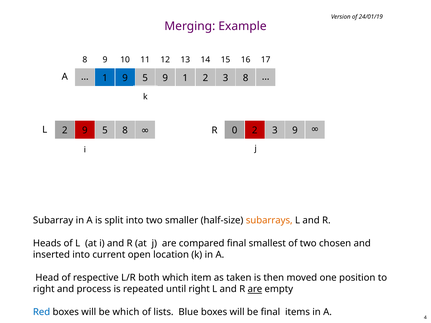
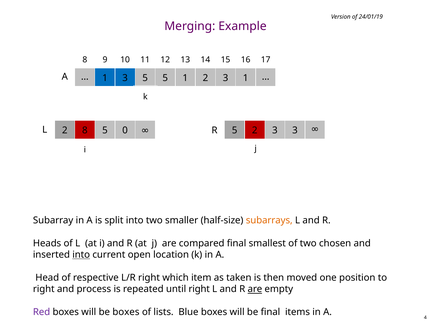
1 9: 9 -> 3 (125, 78)
5 9: 9 -> 5 (165, 78)
3 8: 8 -> 1 (246, 78)
2 9: 9 -> 8 (85, 130)
5 8: 8 -> 0 (125, 130)
R 0: 0 -> 5 (235, 130)
2 3 9: 9 -> 3 (295, 130)
into underline: none -> present (81, 255)
L/R both: both -> right (149, 278)
Red colour: blue -> purple (42, 312)
be which: which -> boxes (126, 312)
